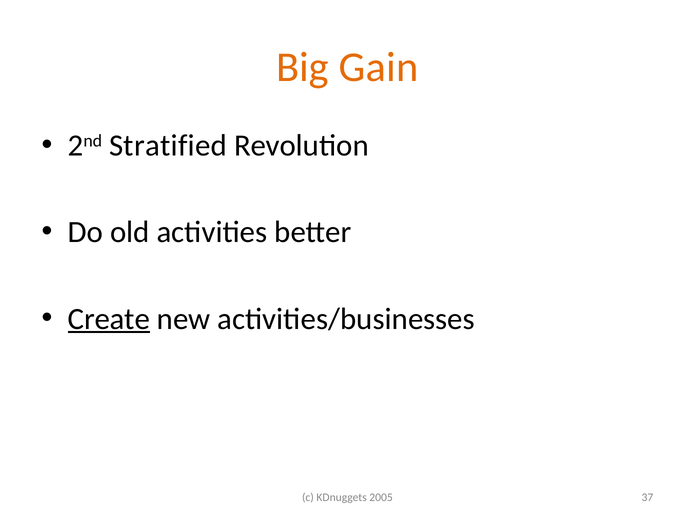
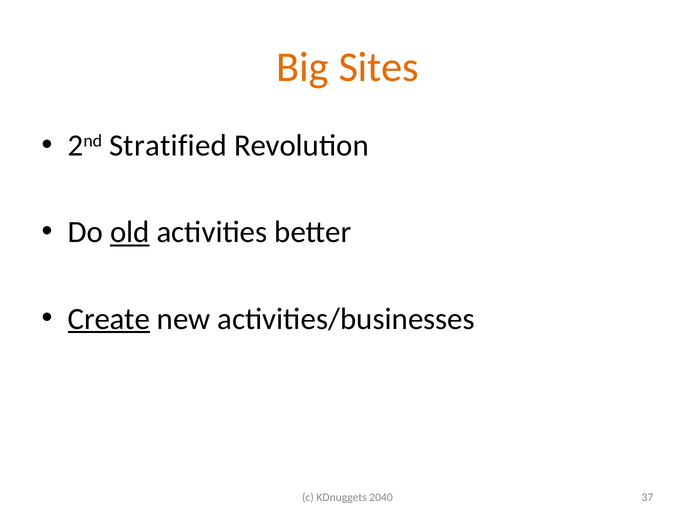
Gain: Gain -> Sites (379, 67)
old underline: none -> present (130, 232)
2005: 2005 -> 2040 (381, 498)
